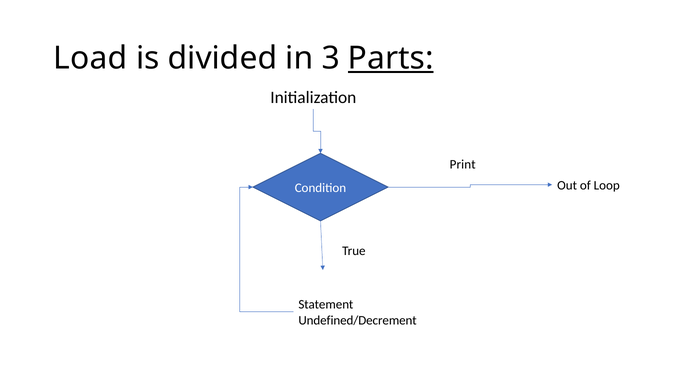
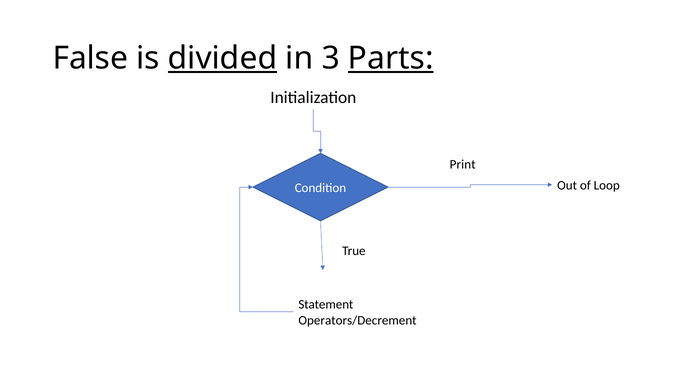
Load: Load -> False (90, 58)
divided underline: none -> present (222, 58)
Undefined/Decrement: Undefined/Decrement -> Operators/Decrement (358, 320)
